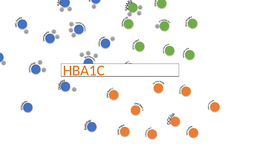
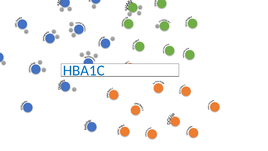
HBA1C colour: orange -> blue (84, 70)
